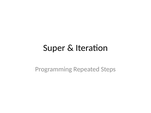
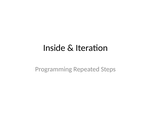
Super: Super -> Inside (54, 48)
